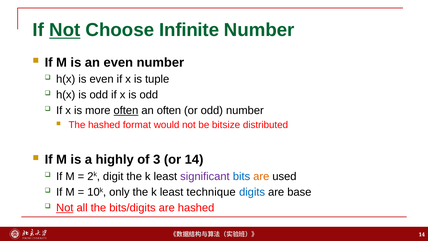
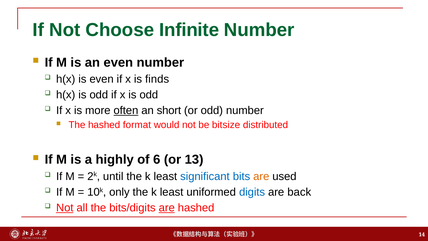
Not underline: present -> none (65, 30)
tuple: tuple -> finds (157, 79)
an often: often -> short (169, 110)
3: 3 -> 6 (157, 160)
or 14: 14 -> 13 (194, 160)
digit: digit -> until (113, 176)
significant colour: purple -> blue (205, 176)
technique: technique -> uniformed (211, 192)
base: base -> back (299, 192)
are underline: none -> present (167, 208)
